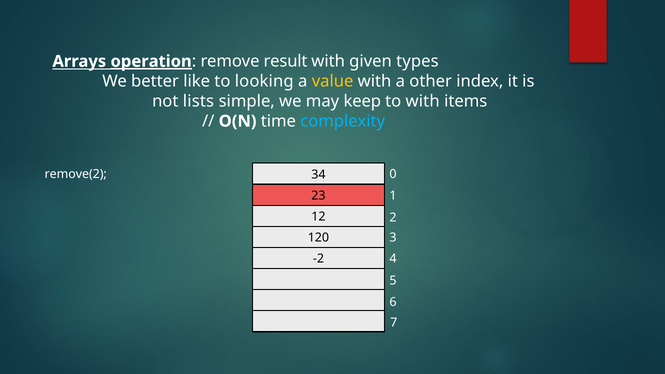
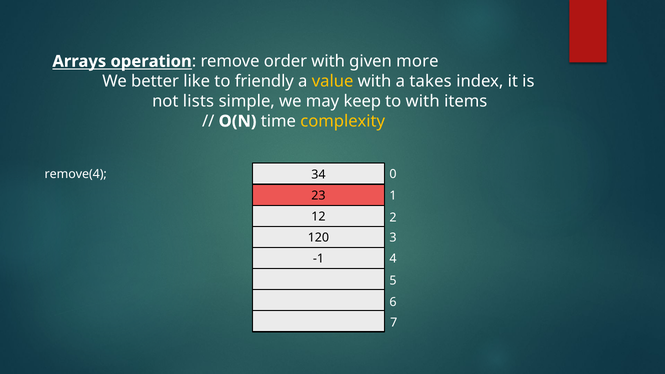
operation underline: present -> none (151, 61)
result: result -> order (285, 61)
types: types -> more (417, 61)
looking: looking -> friendly (264, 81)
other: other -> takes (431, 81)
complexity colour: light blue -> yellow (343, 121)
remove(2: remove(2 -> remove(4 (76, 174)
-2: -2 -> -1 (318, 259)
